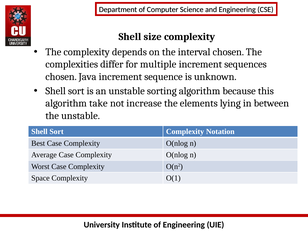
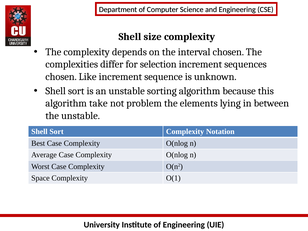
multiple: multiple -> selection (158, 64)
Java: Java -> Like (88, 77)
increase: increase -> problem (144, 103)
